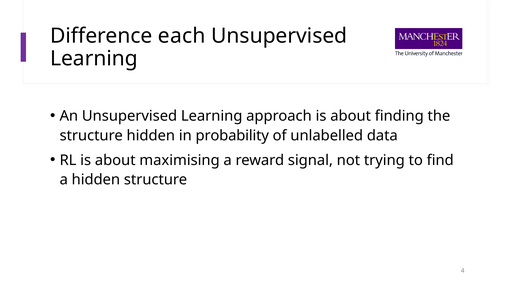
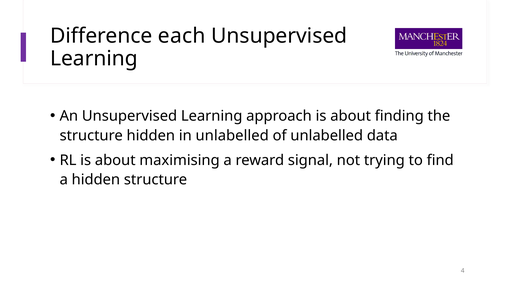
in probability: probability -> unlabelled (232, 136)
